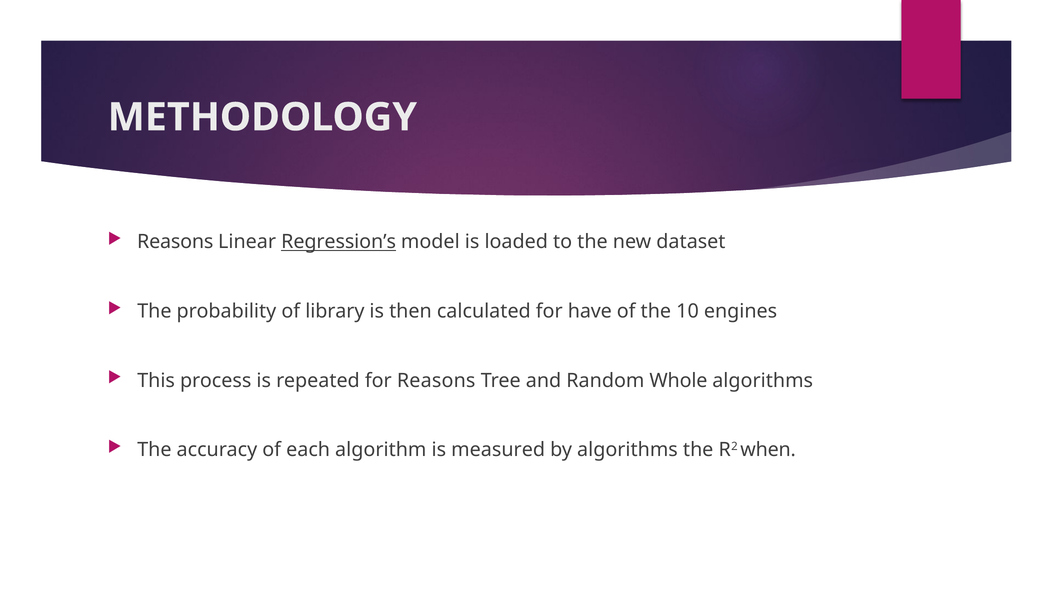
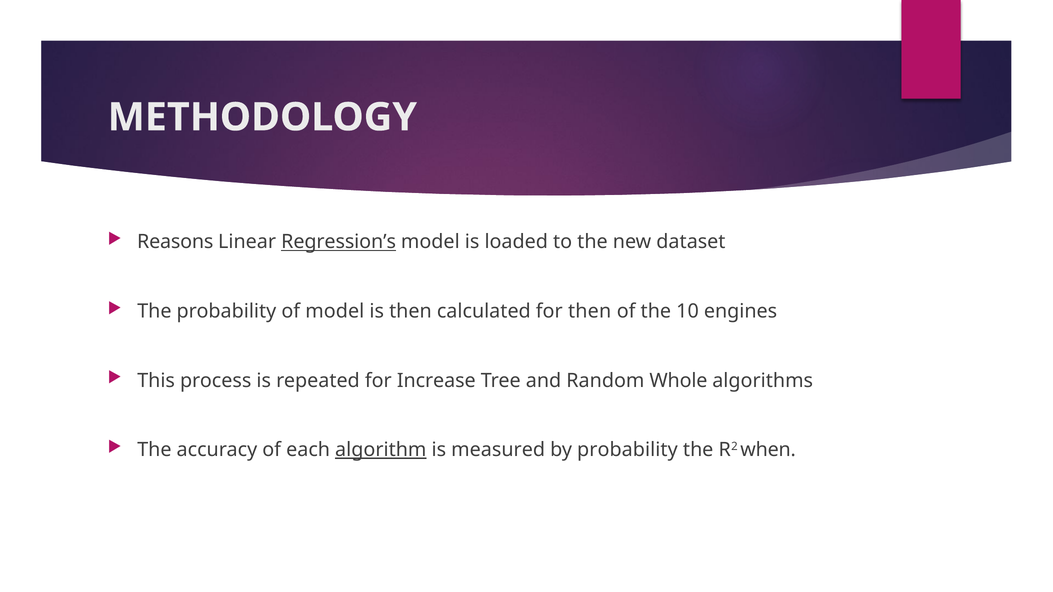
of library: library -> model (335, 311)
for have: have -> then (590, 311)
for Reasons: Reasons -> Increase (436, 381)
algorithm underline: none -> present (381, 450)
by algorithms: algorithms -> probability (627, 450)
